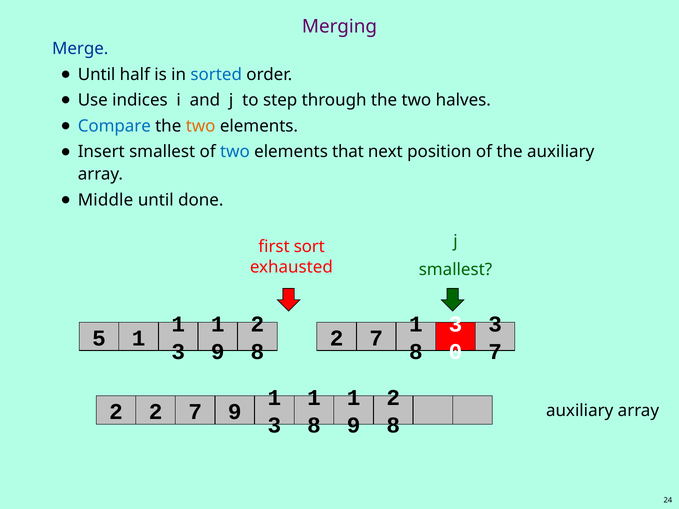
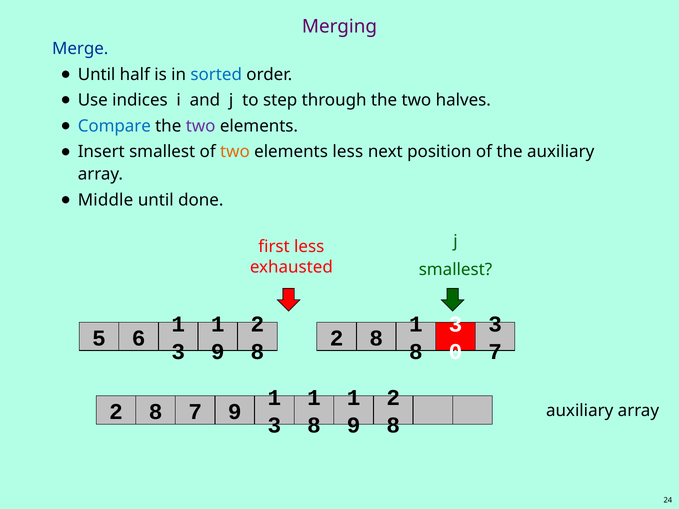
two colour: orange -> purple (201, 126)
two colour: blue -> orange (235, 152)
elements that: that -> less (348, 152)
first sort: sort -> less (309, 247)
5 1: 1 -> 6 (139, 338)
7: 7 -> 8 (376, 338)
2: 2 -> 8 (156, 412)
